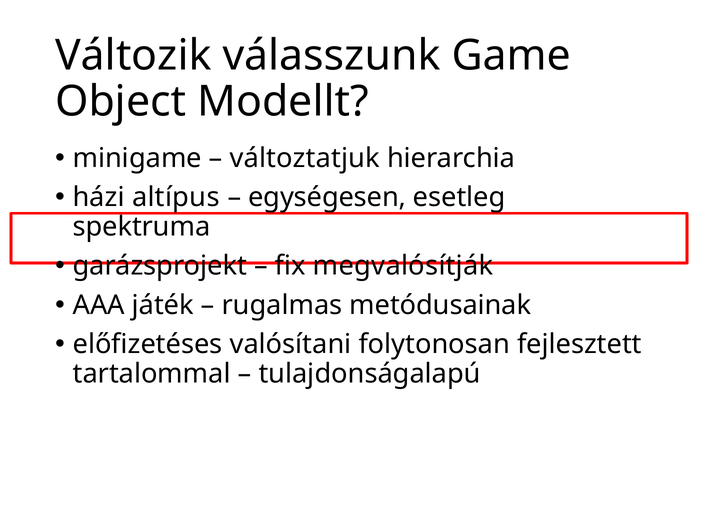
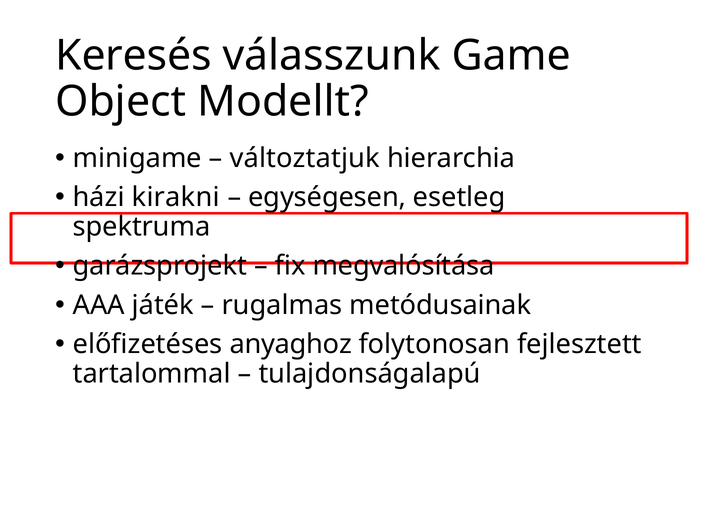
Változik: Változik -> Keresés (133, 55)
altípus: altípus -> kirakni (176, 197)
megvalósítják: megvalósítják -> megvalósítása (403, 266)
valósítani: valósítani -> anyaghoz (291, 344)
